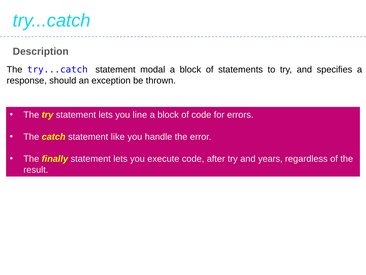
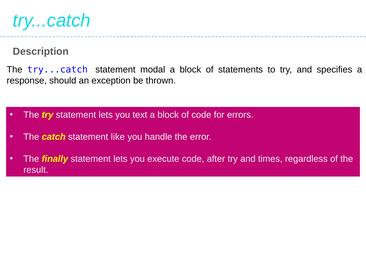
line: line -> text (140, 115)
years: years -> times (270, 159)
